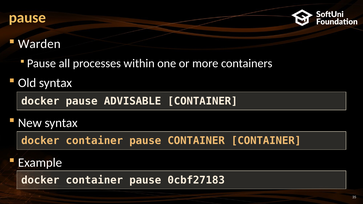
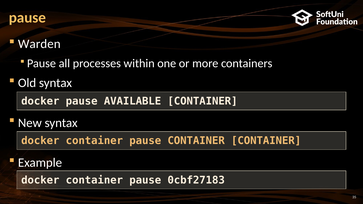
ADVISABLE: ADVISABLE -> AVAILABLE (133, 101)
